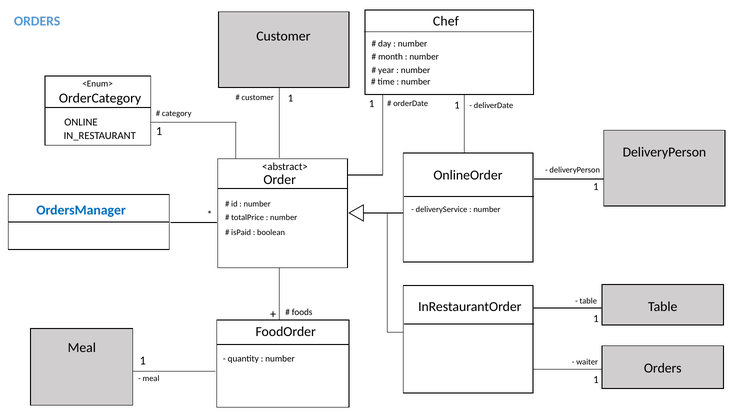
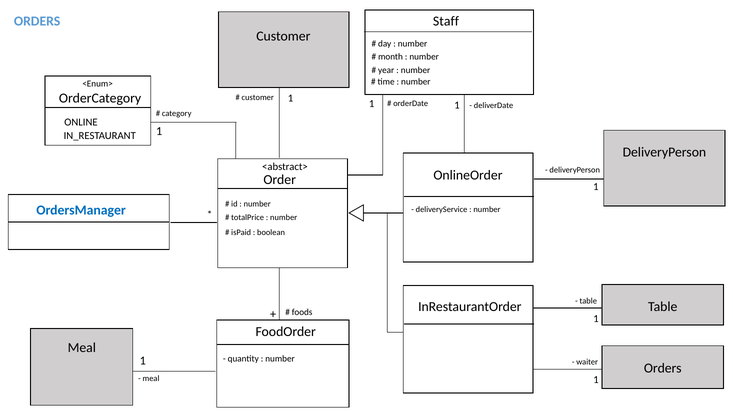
Chef: Chef -> Staff (446, 21)
